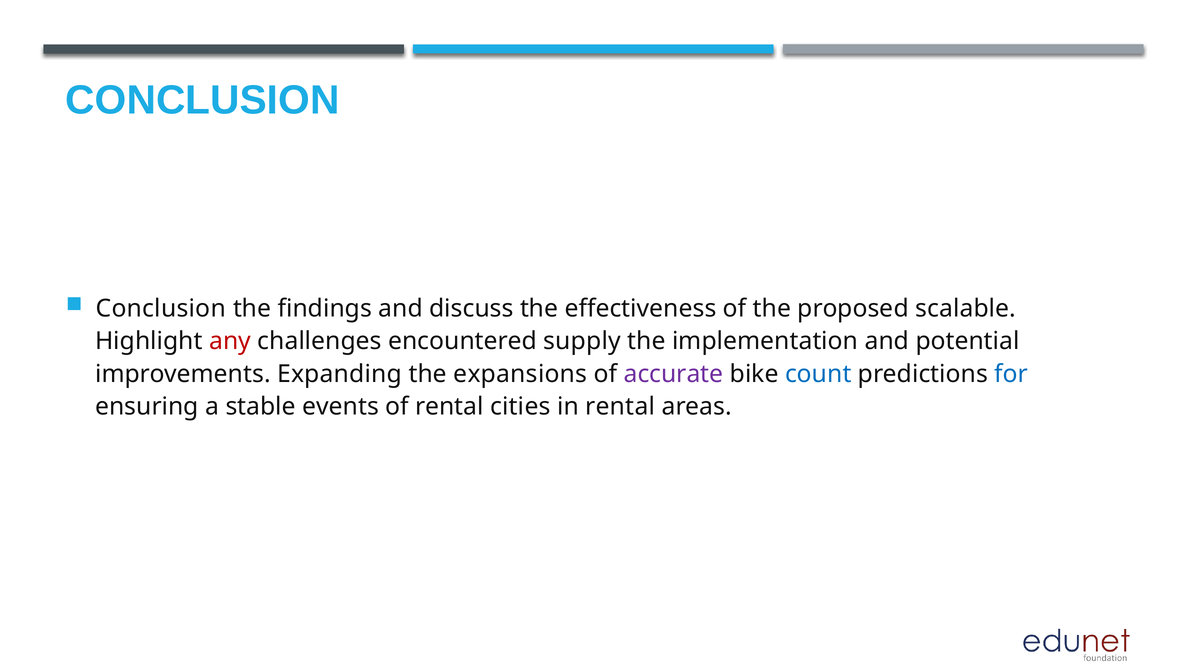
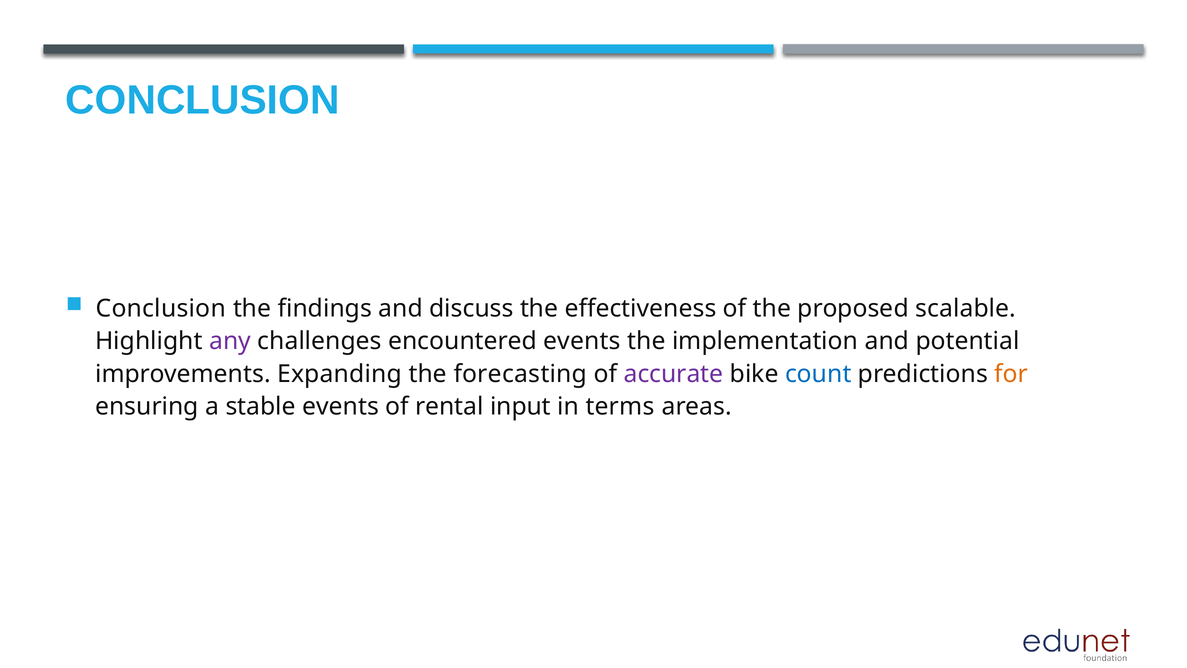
any colour: red -> purple (230, 341)
encountered supply: supply -> events (582, 341)
expansions: expansions -> forecasting (520, 374)
for colour: blue -> orange (1011, 374)
cities: cities -> input (520, 406)
in rental: rental -> terms (620, 406)
